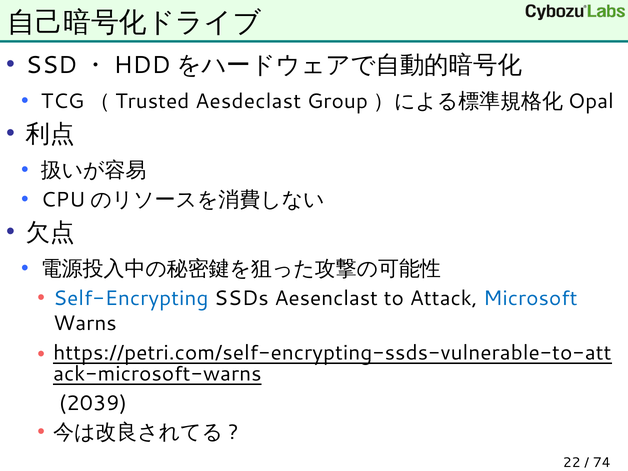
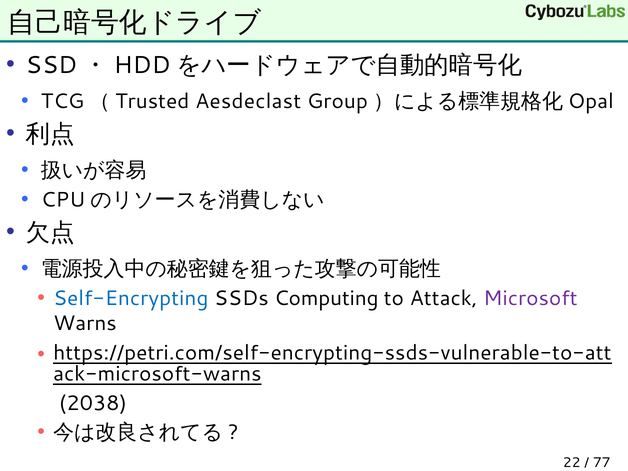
Aesenclast: Aesenclast -> Computing (326, 298)
Microsoft colour: blue -> purple (530, 298)
2039: 2039 -> 2038 (93, 403)
74: 74 -> 77 (602, 462)
